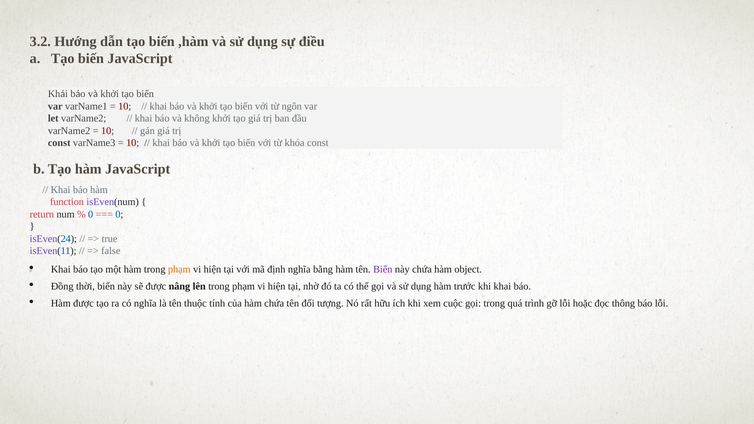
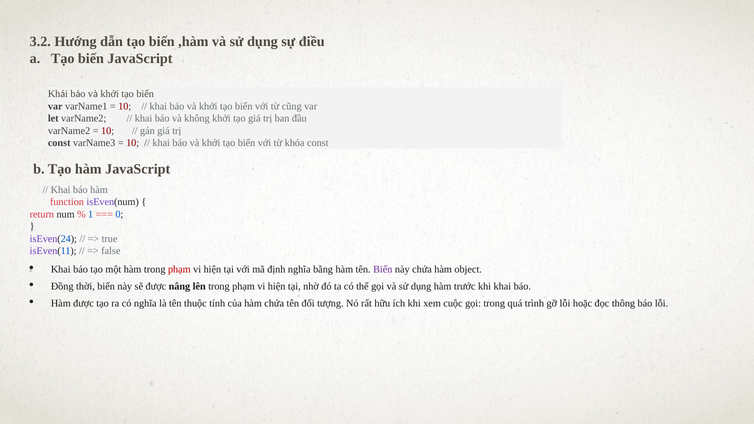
ngôn: ngôn -> cũng (292, 106)
0: 0 -> 1 (91, 214)
phạm colour: orange -> red (179, 270)
